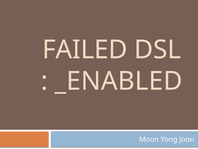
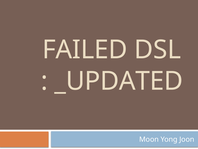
_ENABLED: _ENABLED -> _UPDATED (119, 81)
